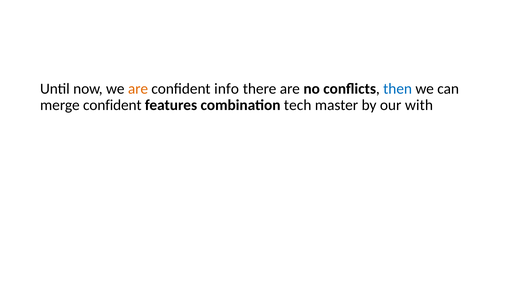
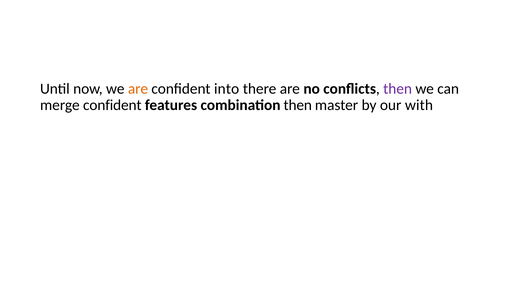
info: info -> into (227, 89)
then colour: blue -> purple (398, 89)
combination tech: tech -> then (298, 105)
